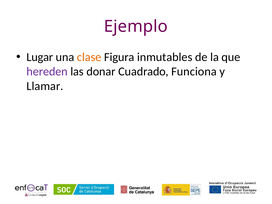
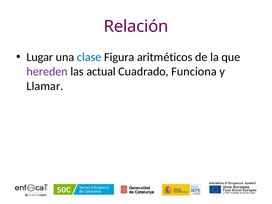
Ejemplo: Ejemplo -> Relación (136, 26)
clase colour: orange -> blue (89, 57)
inmutables: inmutables -> aritméticos (165, 57)
donar: donar -> actual (101, 72)
